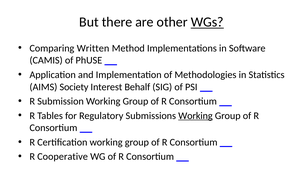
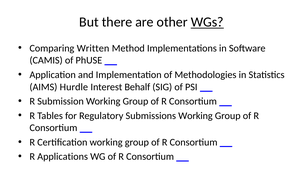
Society: Society -> Hurdle (74, 87)
Working underline: present -> none (195, 115)
Cooperative: Cooperative -> Applications (63, 156)
